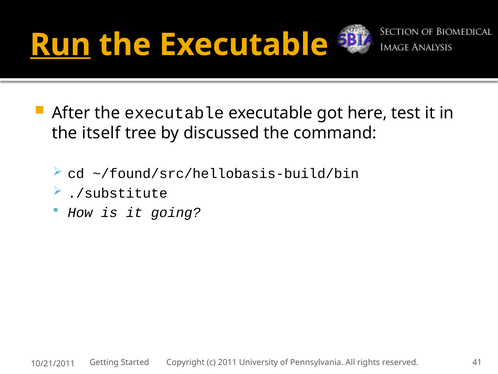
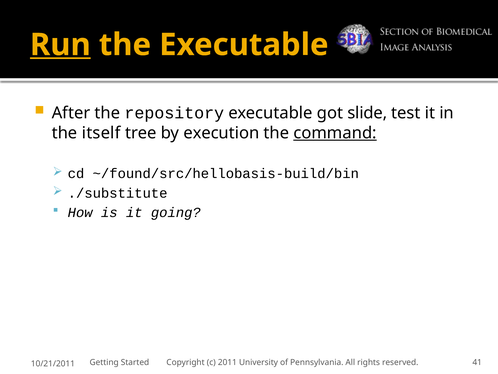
After the executable: executable -> repository (174, 113)
here: here -> slide (367, 113)
discussed: discussed -> execution (221, 133)
command underline: none -> present (335, 133)
